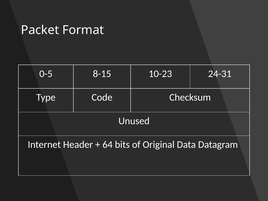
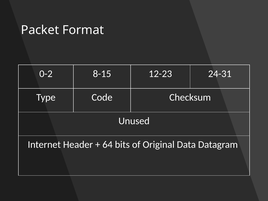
0-5: 0-5 -> 0-2 (46, 74)
10-23: 10-23 -> 12-23 (160, 74)
